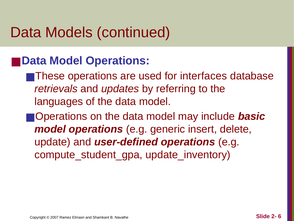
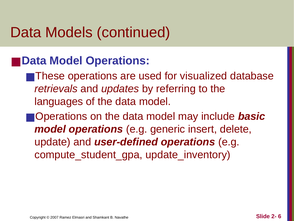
interfaces: interfaces -> visualized (204, 76)
